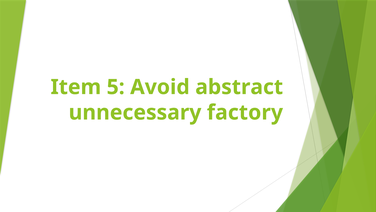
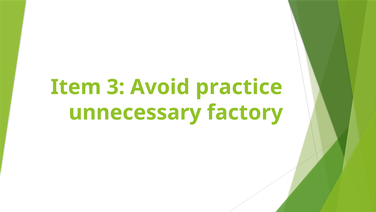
5: 5 -> 3 (116, 87)
abstract: abstract -> practice (239, 87)
